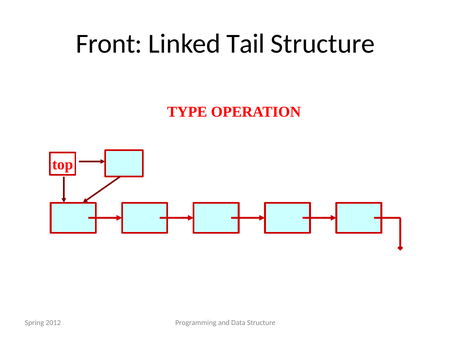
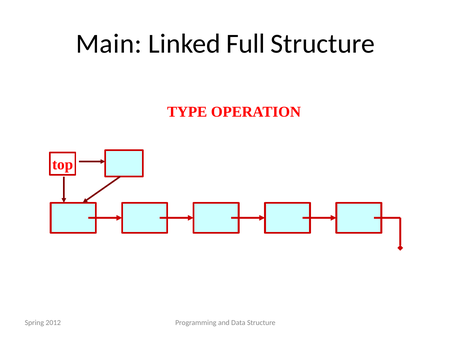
Front: Front -> Main (109, 44)
Tail: Tail -> Full (246, 44)
